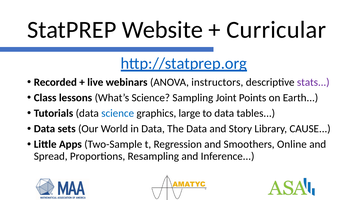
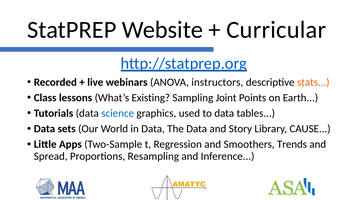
stats colour: purple -> orange (313, 82)
What’s Science: Science -> Existing (151, 98)
large: large -> used (189, 113)
Online: Online -> Trends (292, 145)
